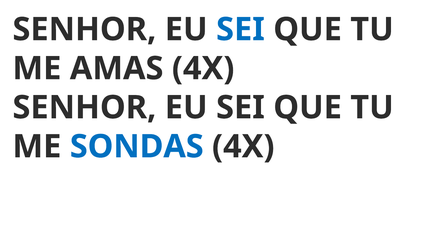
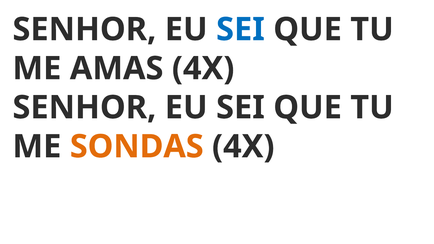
SONDAS colour: blue -> orange (137, 147)
